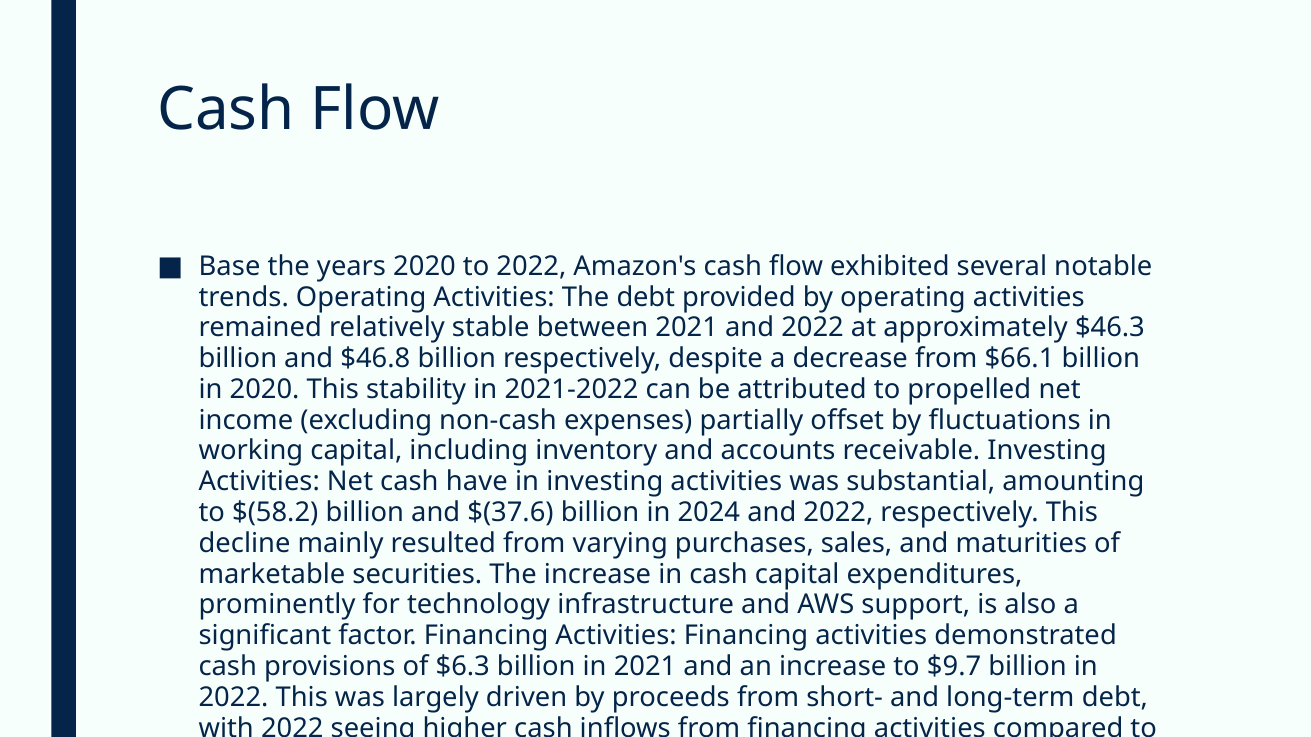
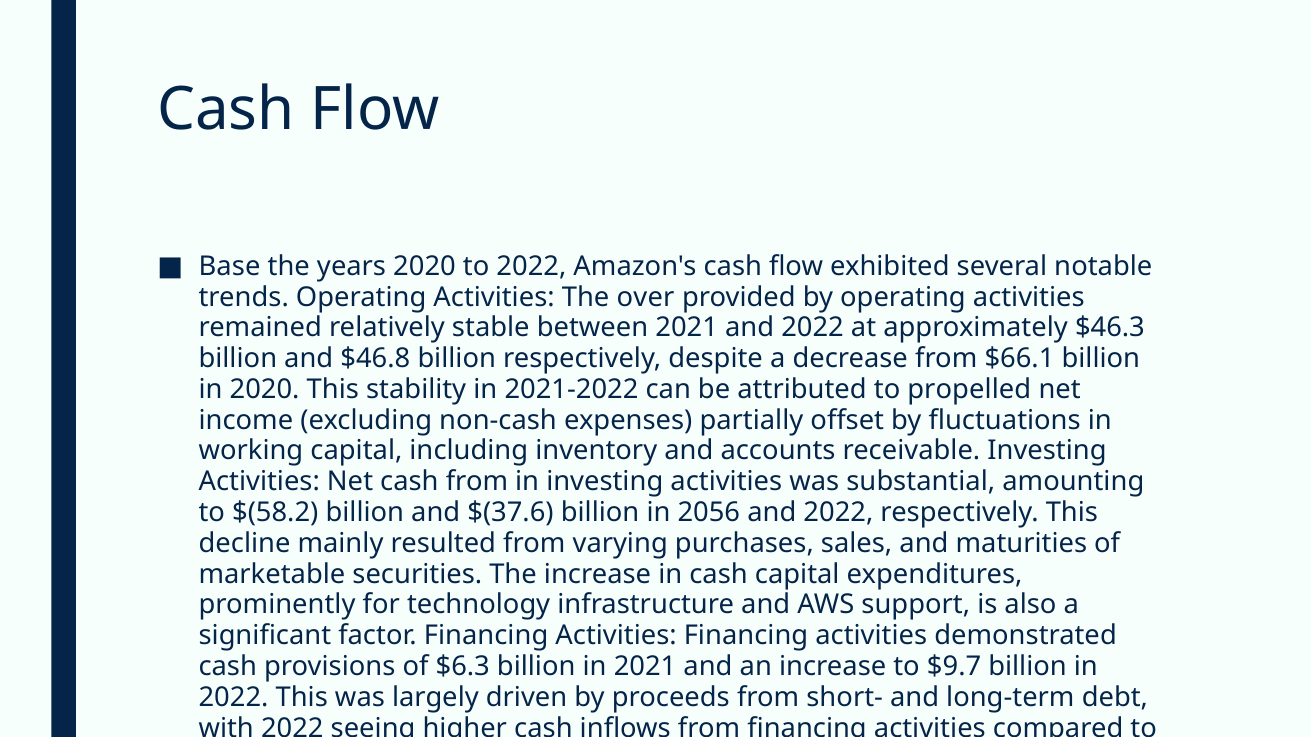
The debt: debt -> over (646, 297)
cash have: have -> from (477, 482)
2024: 2024 -> 2056 (709, 513)
